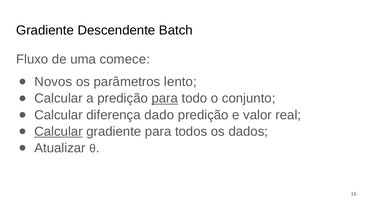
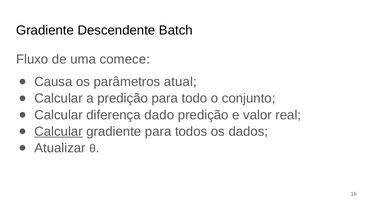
Novos: Novos -> Causa (53, 82)
lento: lento -> atual (180, 82)
para underline: present -> none (165, 99)
